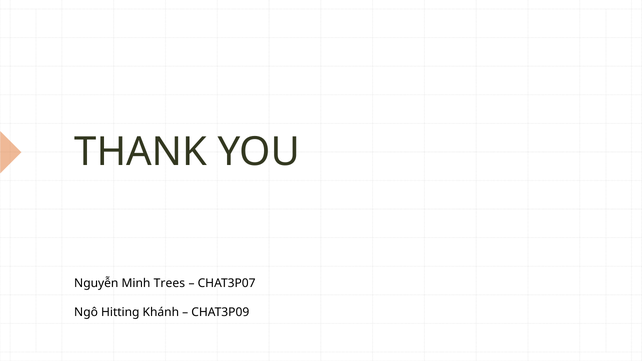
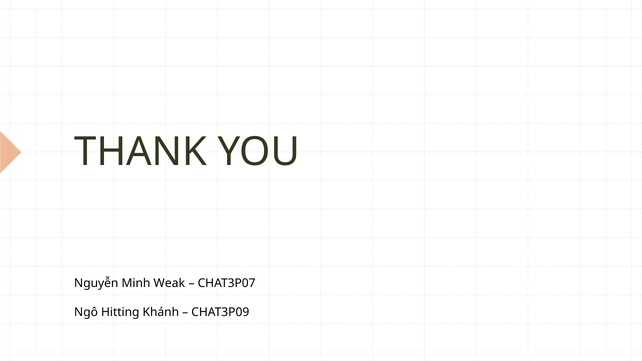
Trees: Trees -> Weak (169, 283)
